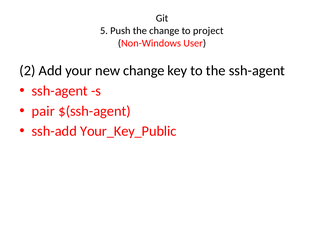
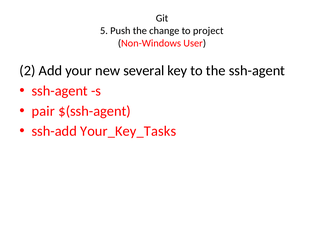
new change: change -> several (144, 71)
Your_Key_Public: Your_Key_Public -> Your_Key_Tasks (128, 131)
